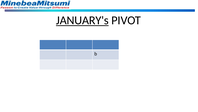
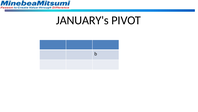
JANUARY's underline: present -> none (82, 20)
